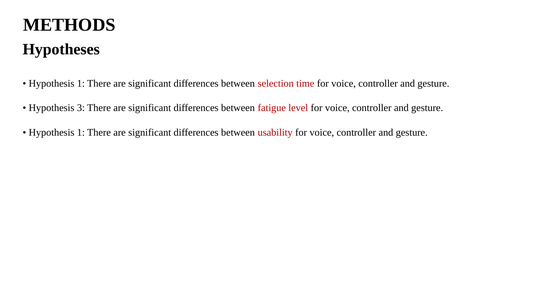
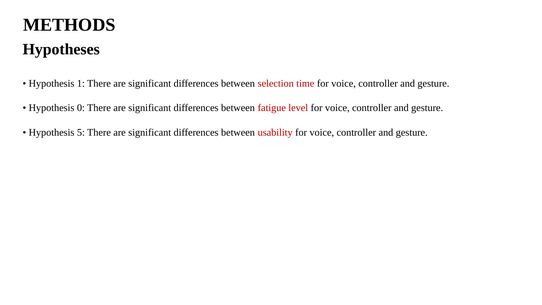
3: 3 -> 0 (81, 108)
1: 1 -> 5 (81, 132)
